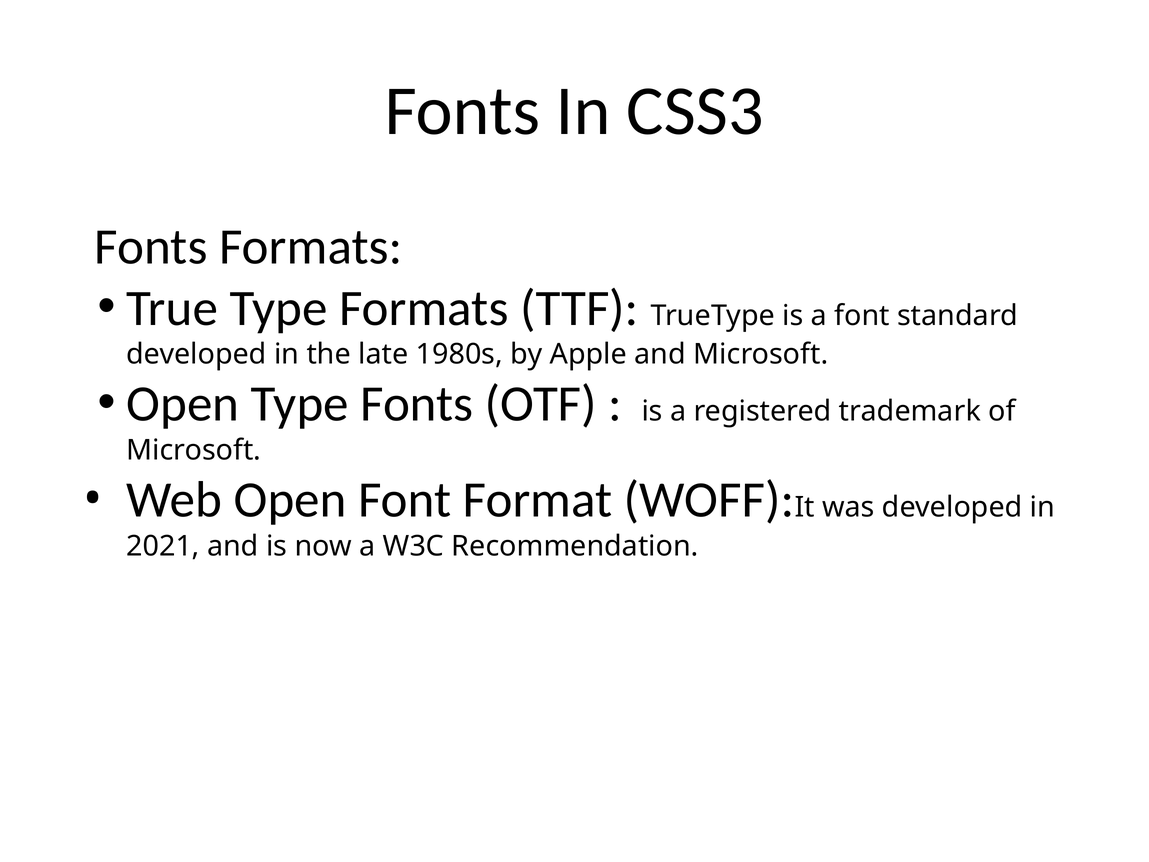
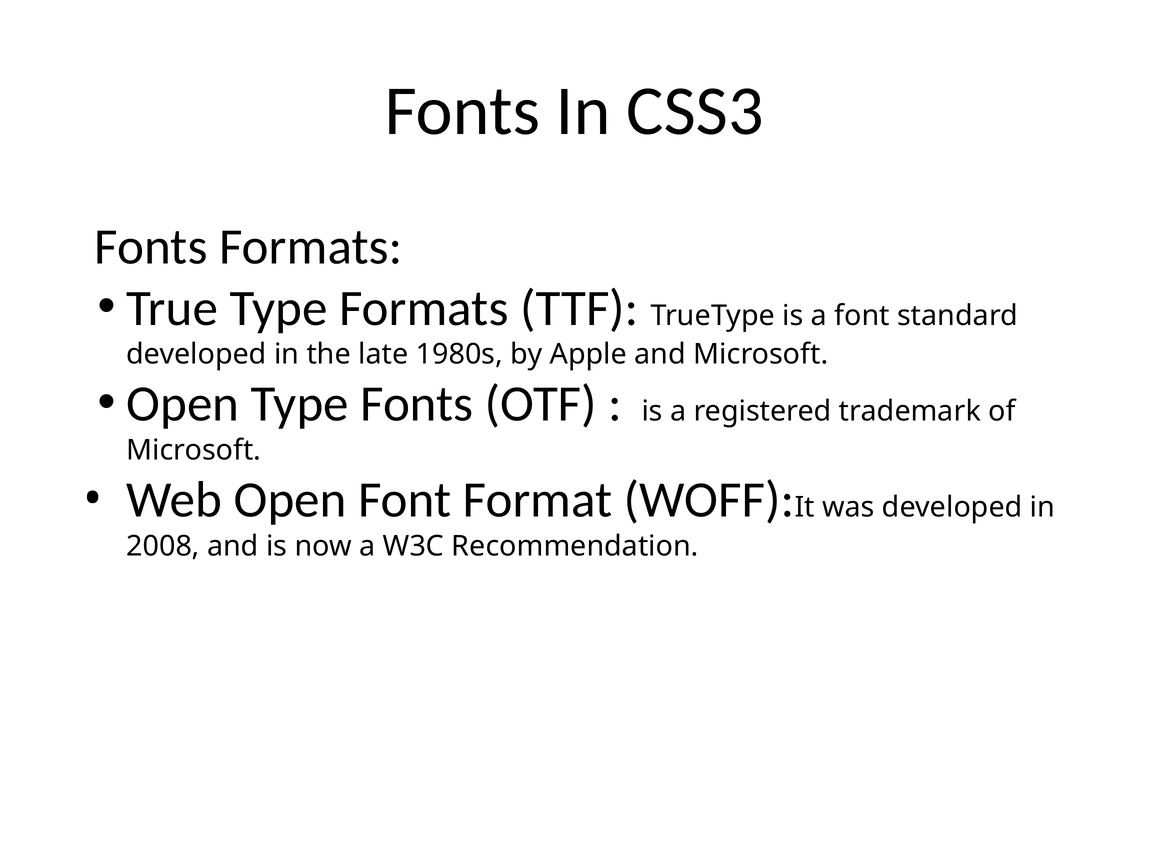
2021: 2021 -> 2008 (163, 546)
